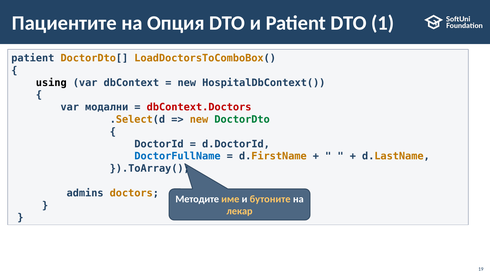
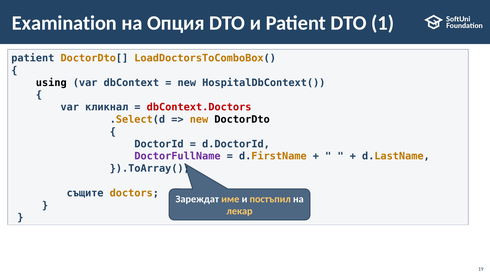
Пациентите: Пациентите -> Examination (64, 23)
модални: модални -> кликнал (107, 107)
DoctorDto colour: green -> black (242, 119)
DoctorFullName colour: blue -> purple (177, 156)
admins: admins -> същите (85, 193)
Методите: Методите -> Зареждат (197, 199)
бутоните: бутоните -> постъпил (270, 199)
